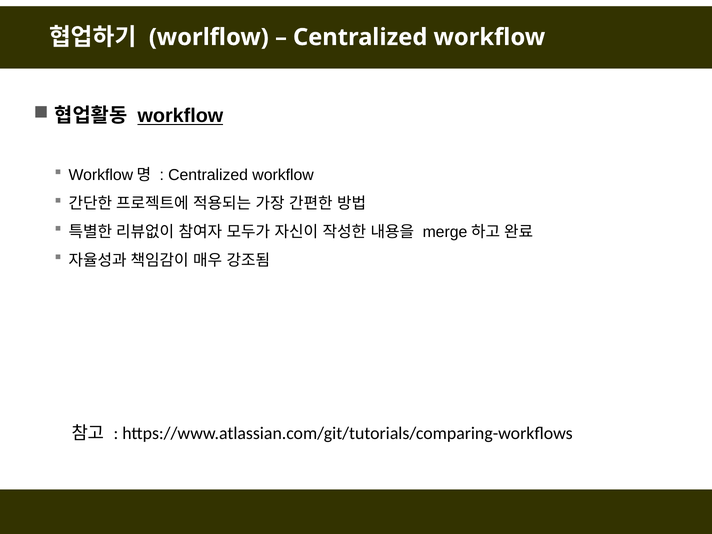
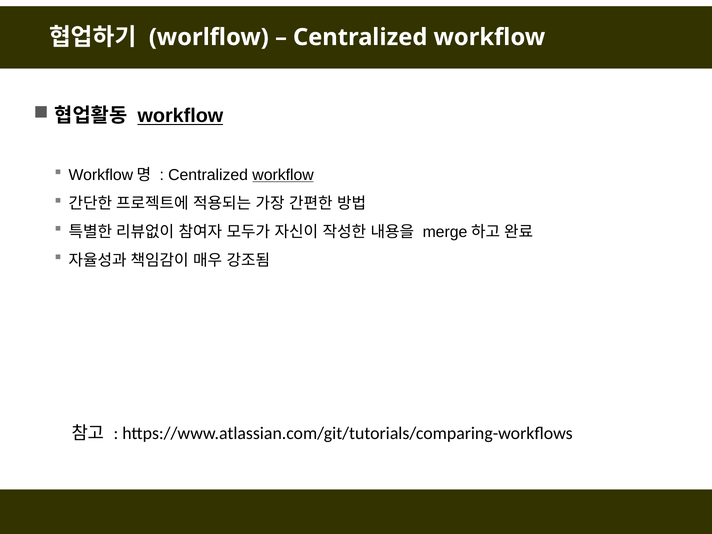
workflow underline: none -> present (283, 175)
